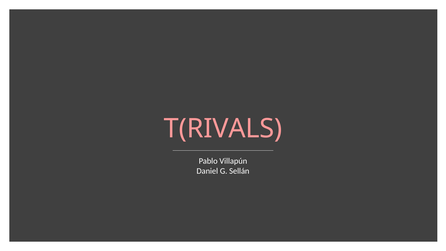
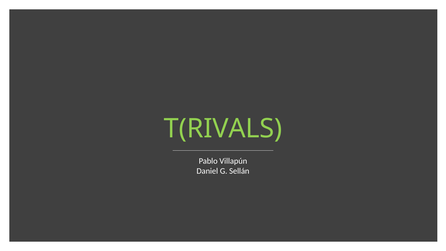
T(RIVALS colour: pink -> light green (223, 129)
